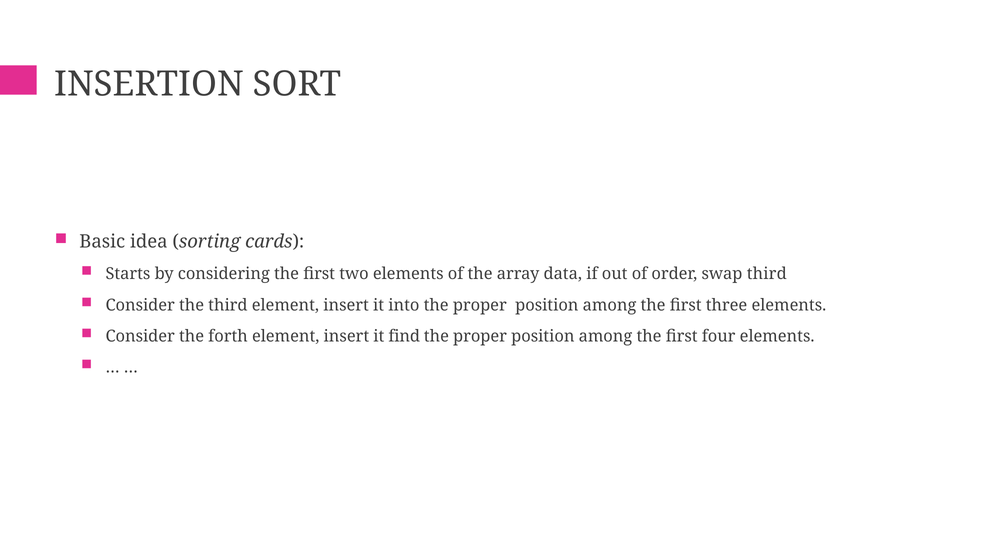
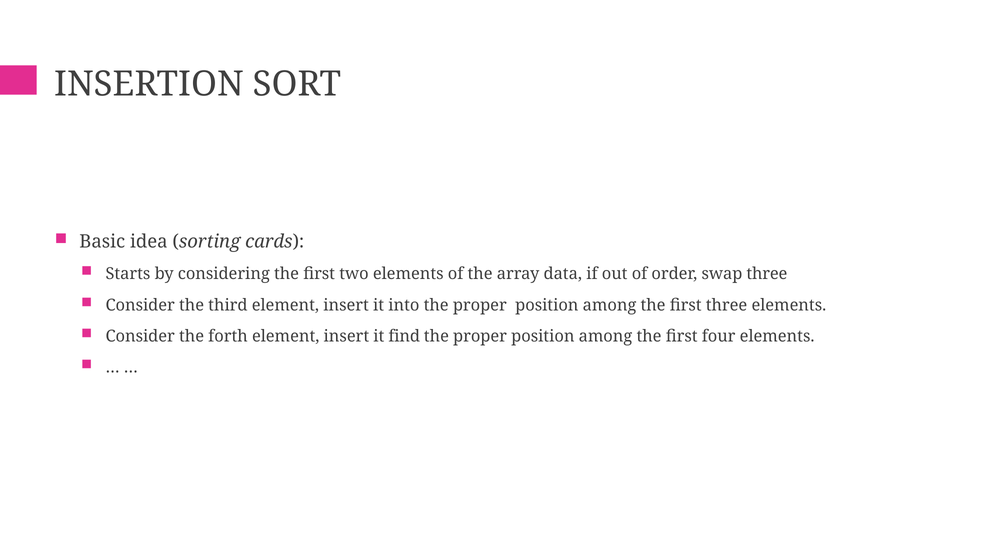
swap third: third -> three (767, 274)
